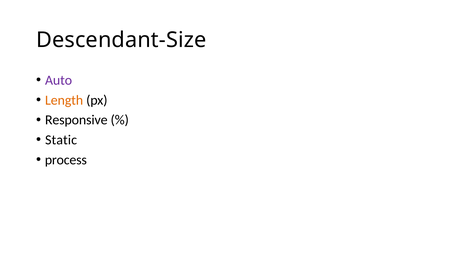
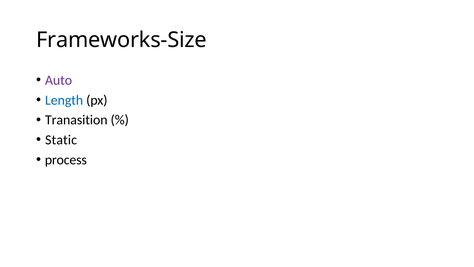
Descendant-Size: Descendant-Size -> Frameworks-Size (121, 40)
Length colour: orange -> blue (64, 100)
Responsive: Responsive -> Tranasition (76, 120)
